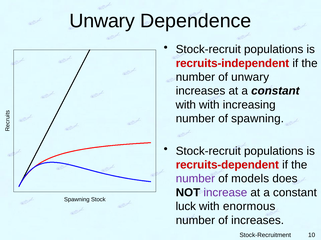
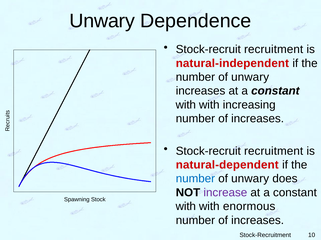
populations: populations -> recruitment (274, 49)
recruits-independent: recruits-independent -> natural-independent (232, 63)
spawning: spawning -> increases (258, 119)
populations: populations -> recruitment (274, 151)
recruits-dependent: recruits-dependent -> natural-dependent (227, 165)
number colour: purple -> blue (195, 179)
models: models -> unwary (250, 179)
luck: luck -> with (186, 207)
